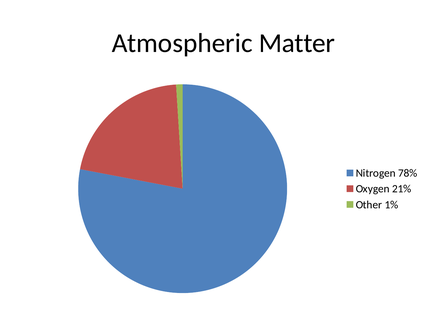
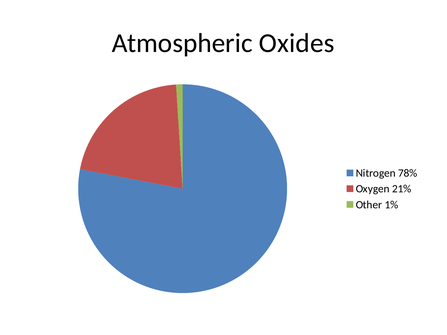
Matter: Matter -> Oxides (297, 43)
